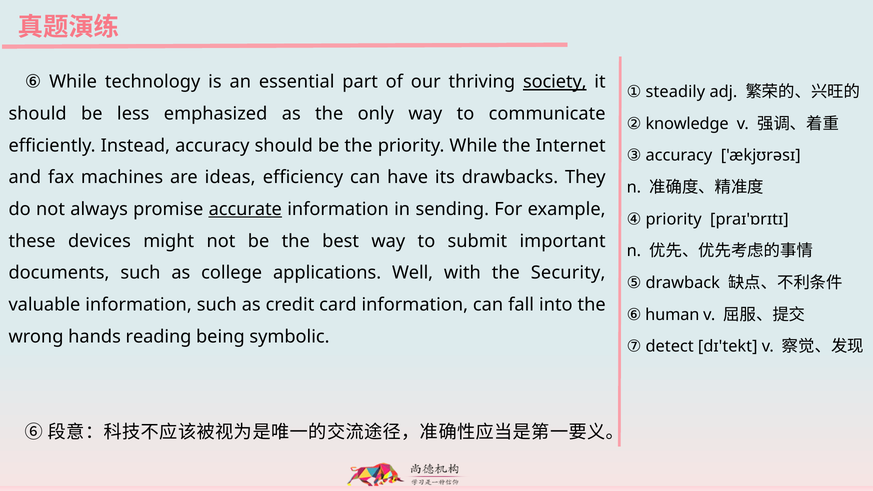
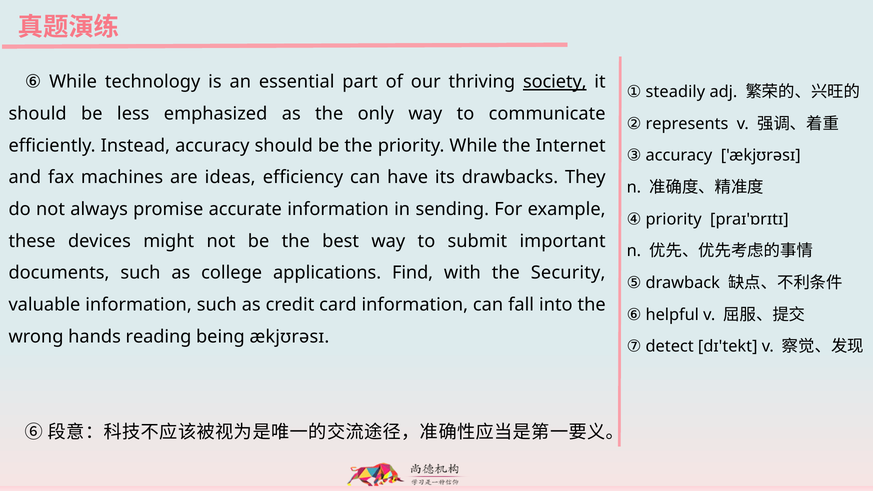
knowledge: knowledge -> represents (687, 124)
accurate underline: present -> none (245, 209)
Well: Well -> Find (413, 273)
human: human -> helpful (672, 315)
being symbolic: symbolic -> ækjʊrəsɪ (289, 337)
